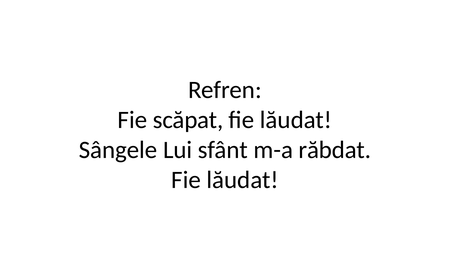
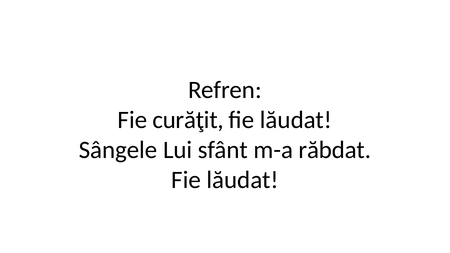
scăpat: scăpat -> curăţit (188, 120)
